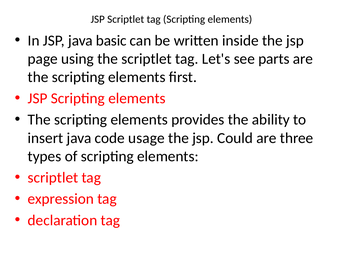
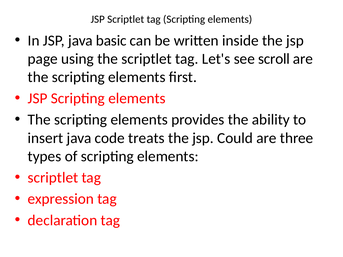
parts: parts -> scroll (274, 59)
usage: usage -> treats (146, 138)
